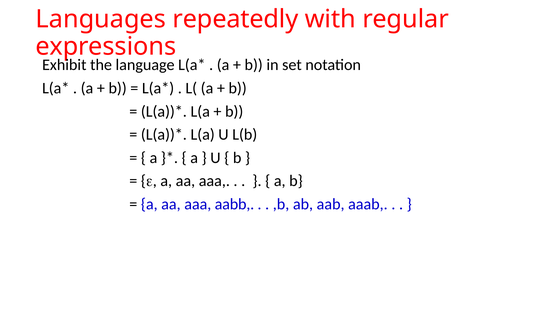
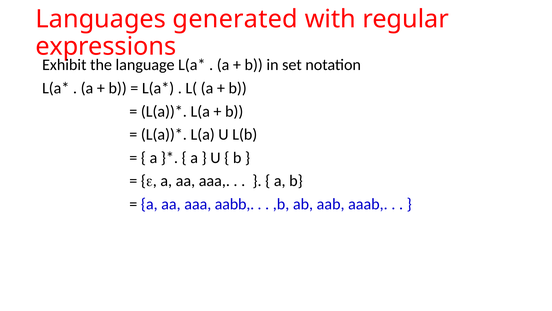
repeatedly: repeatedly -> generated (235, 19)
